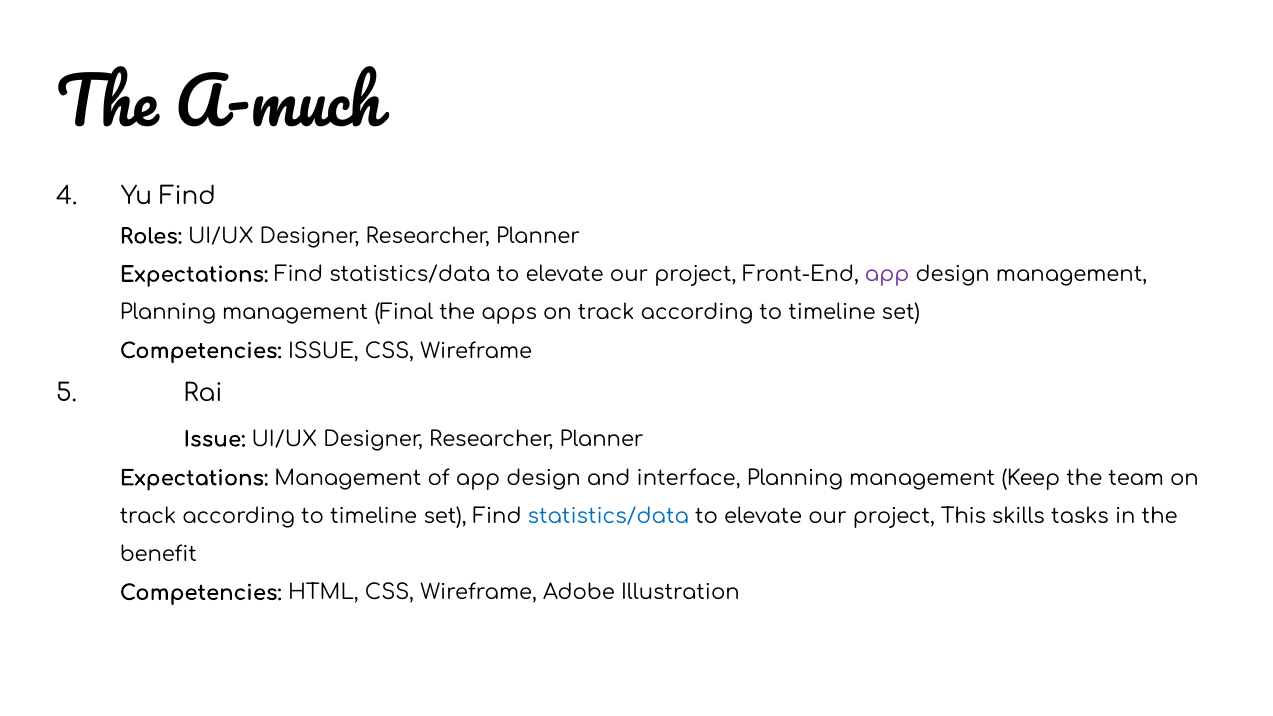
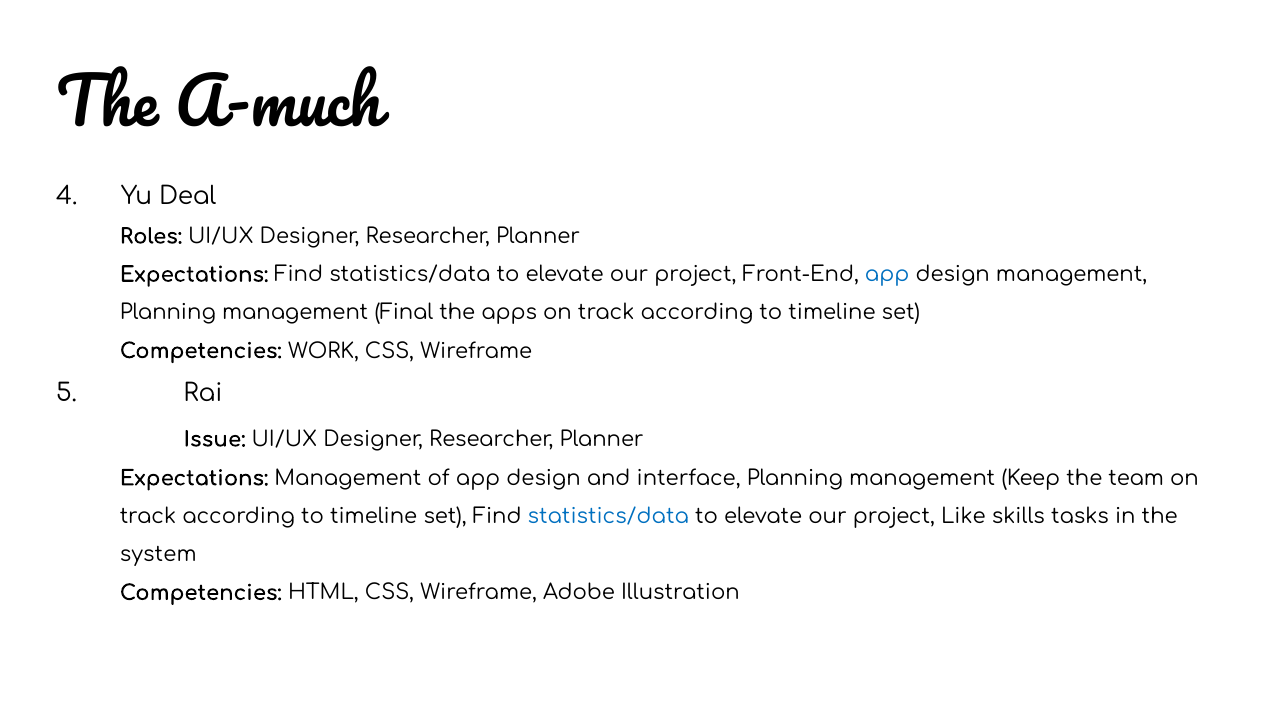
Yu Find: Find -> Deal (188, 197)
app colour: purple -> blue (887, 275)
Competencies ISSUE: ISSUE -> WORK (323, 351)
This: This -> Like (963, 517)
benefit: benefit -> system (158, 555)
